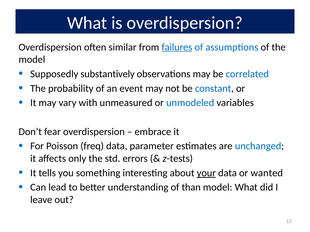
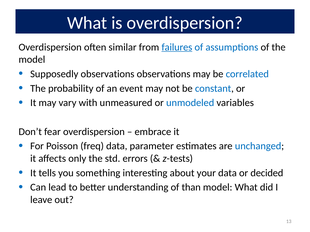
Supposedly substantively: substantively -> observations (108, 74)
your underline: present -> none (206, 173)
wanted: wanted -> decided (267, 173)
